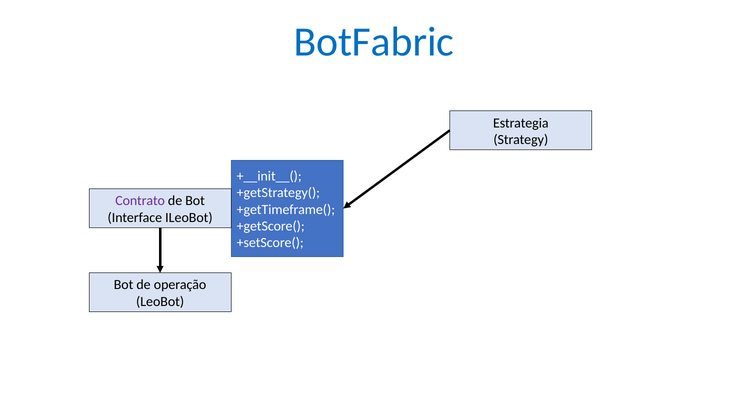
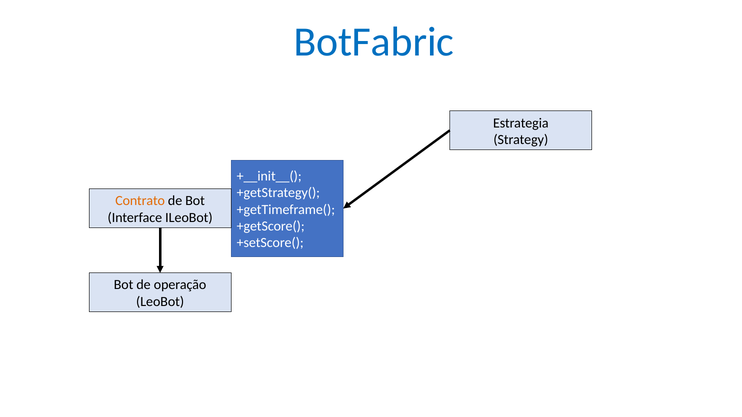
Contrato colour: purple -> orange (140, 201)
